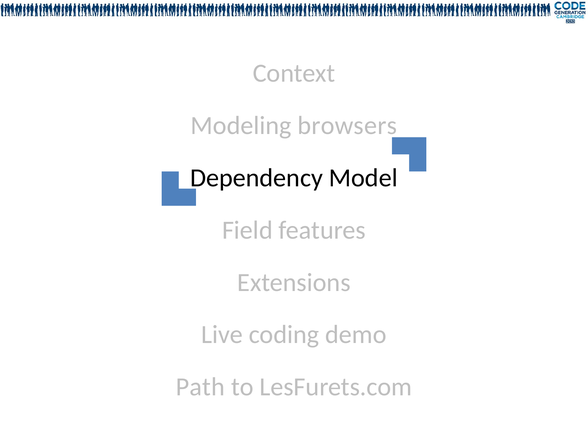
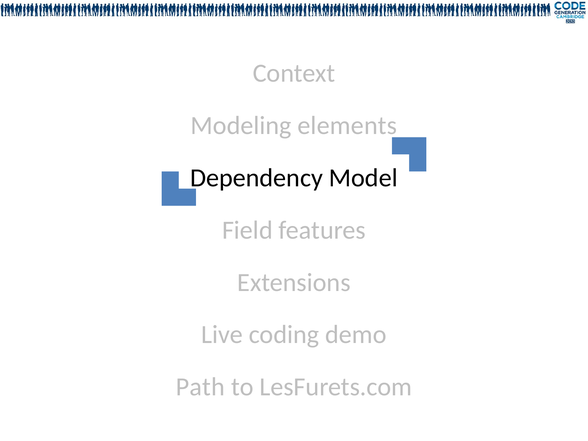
browsers: browsers -> elements (347, 126)
